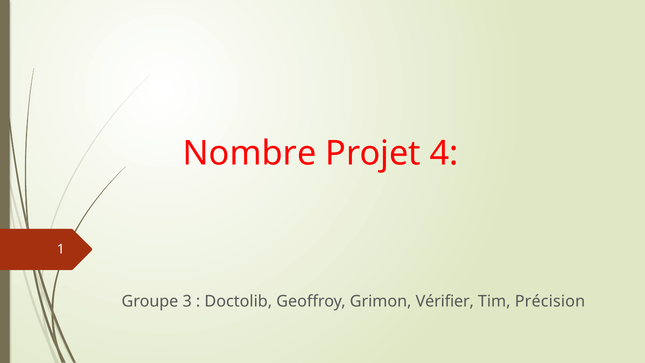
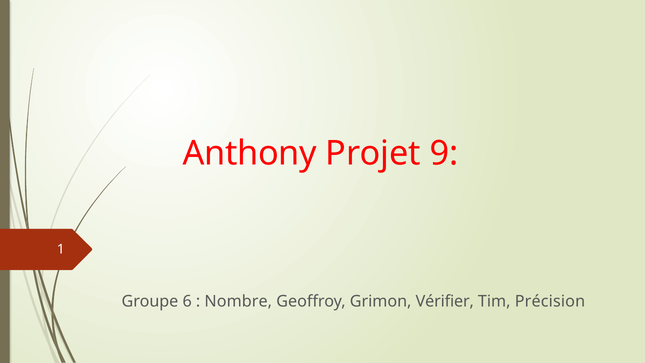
Nombre: Nombre -> Anthony (250, 153)
4: 4 -> 9 (444, 153)
3: 3 -> 6 (187, 301)
Doctolib: Doctolib -> Nombre (238, 301)
